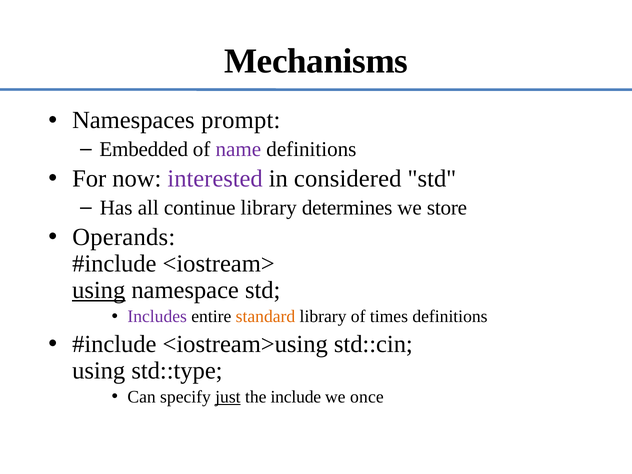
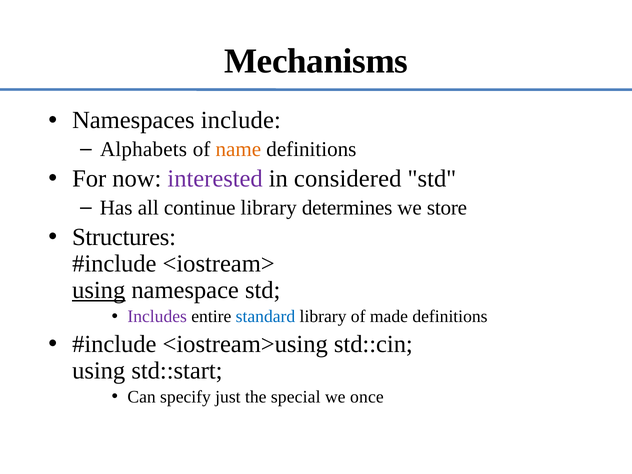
prompt: prompt -> include (241, 120)
Embedded: Embedded -> Alphabets (144, 149)
name colour: purple -> orange (238, 149)
Operands: Operands -> Structures (124, 237)
standard colour: orange -> blue (265, 316)
times: times -> made (389, 316)
std::type: std::type -> std::start (177, 371)
just underline: present -> none (228, 397)
include: include -> special (296, 397)
